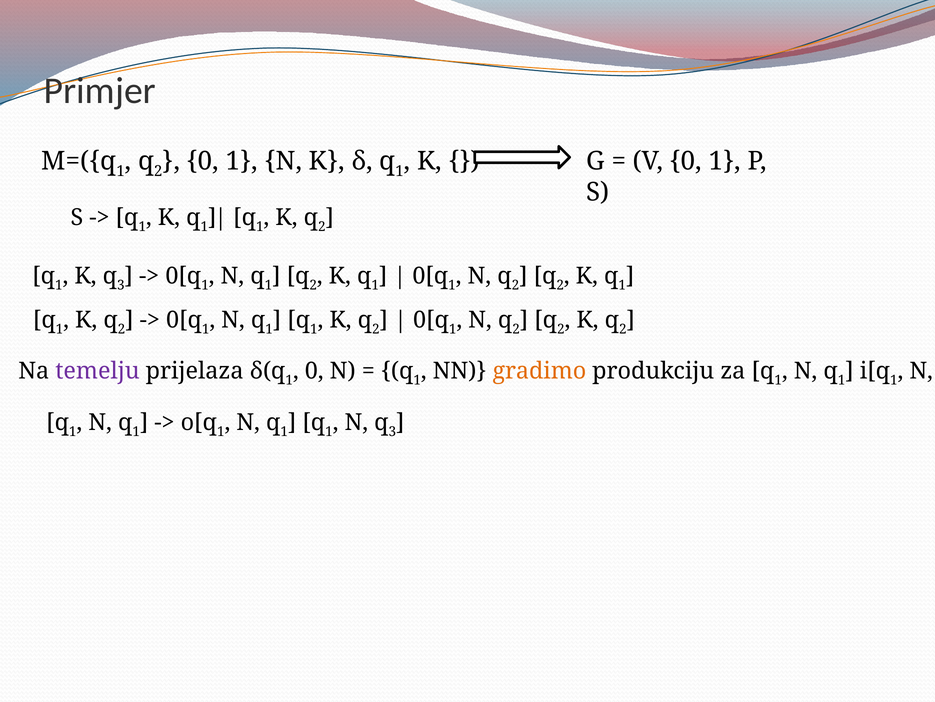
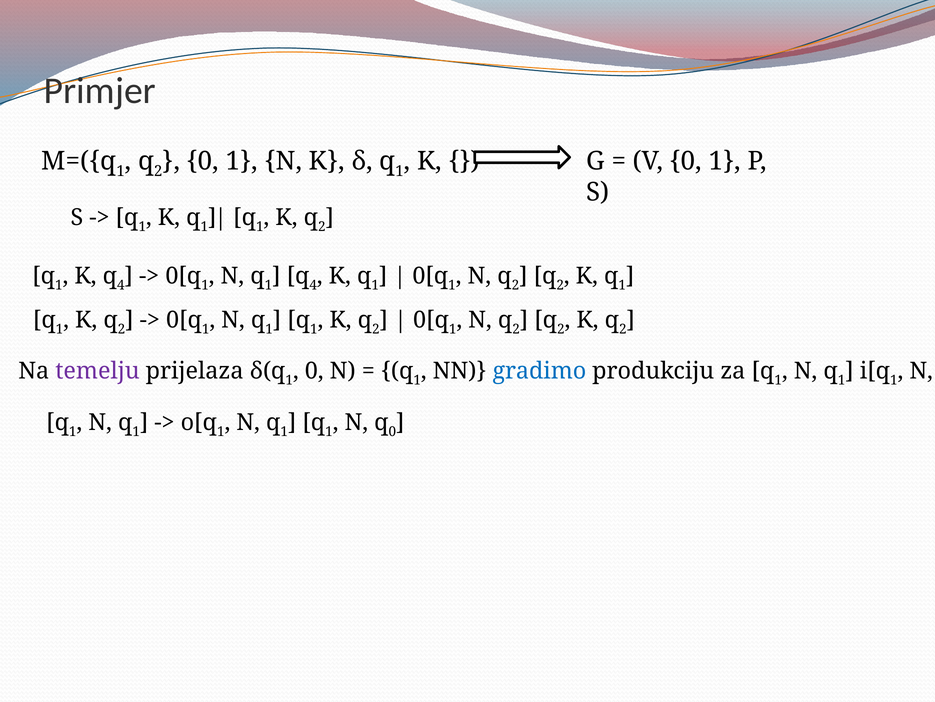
3: 3 -> 4 (121, 285)
2: 2 -> 4 (313, 285)
gradimo colour: orange -> blue (539, 371)
3: 3 -> 0 (392, 431)
